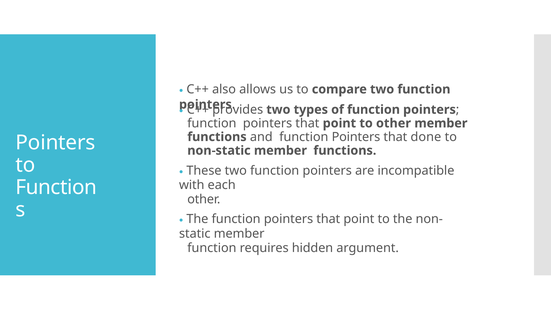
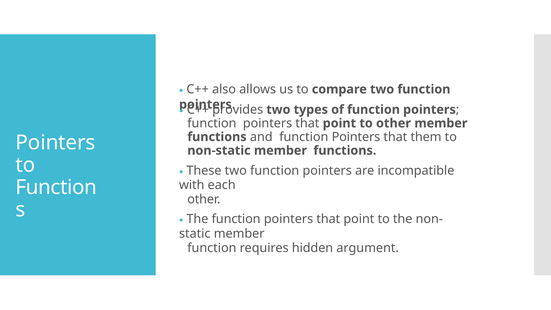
done: done -> them (426, 137)
